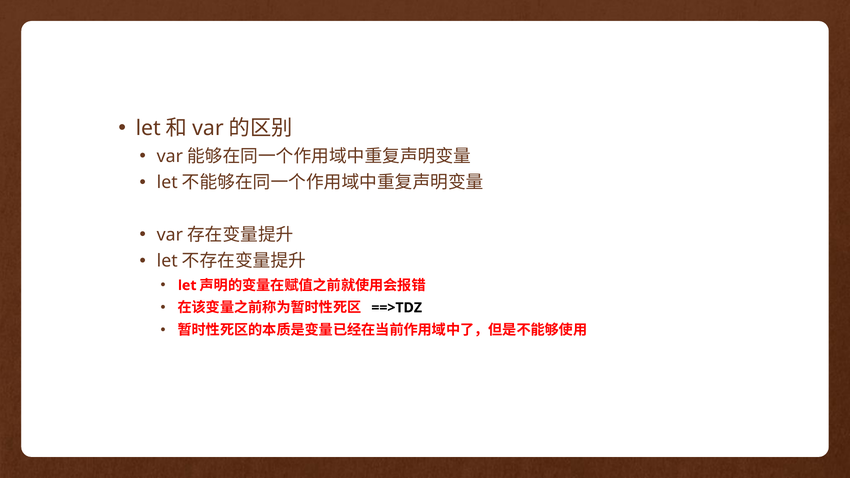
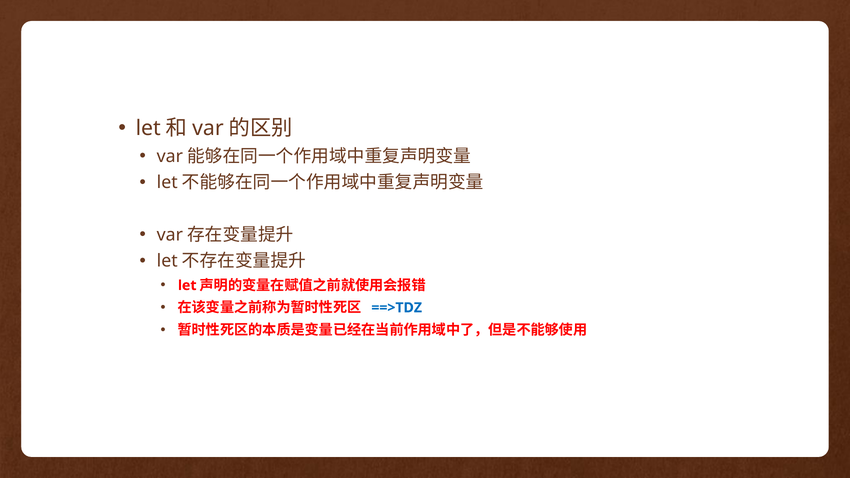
==>TDZ colour: black -> blue (397, 308)
